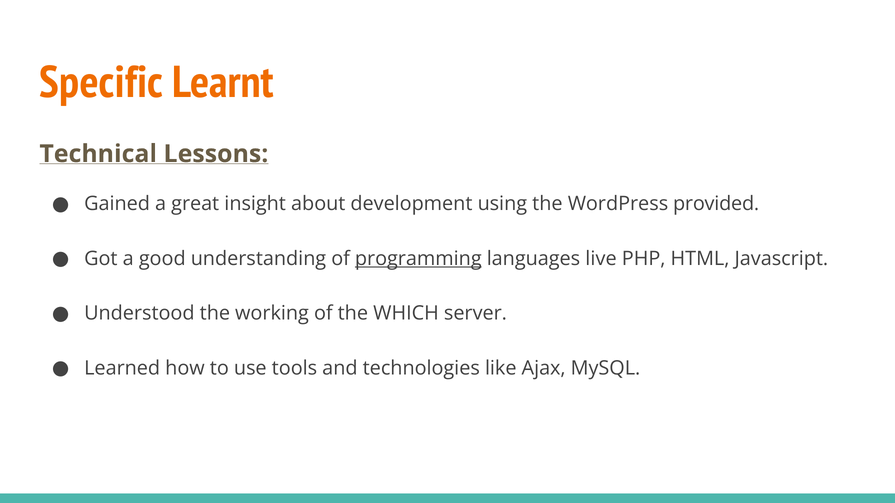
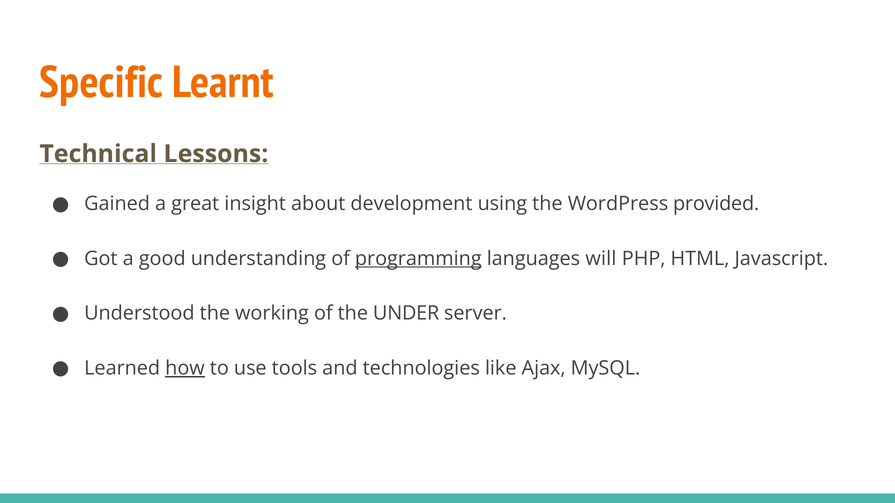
live: live -> will (601, 259)
WHICH: WHICH -> UNDER (406, 314)
how underline: none -> present (185, 368)
